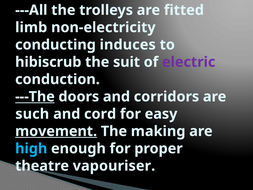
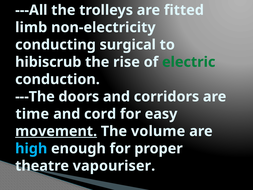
induces: induces -> surgical (128, 45)
suit: suit -> rise (126, 62)
electric colour: purple -> green (189, 62)
---The underline: present -> none (35, 97)
such: such -> time (32, 114)
making: making -> volume (158, 131)
